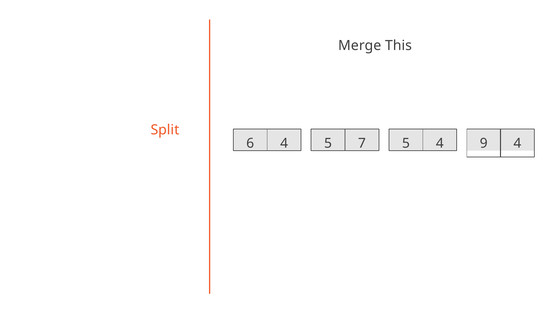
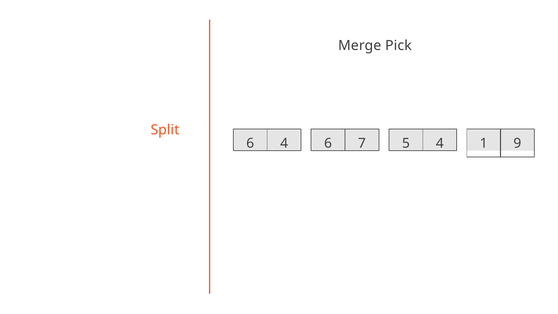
This: This -> Pick (398, 46)
4 5: 5 -> 6 (328, 143)
9: 9 -> 1 (484, 143)
7 4: 4 -> 9 (517, 143)
